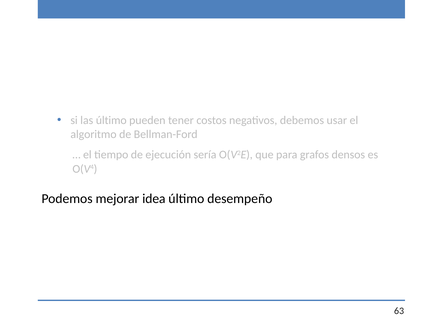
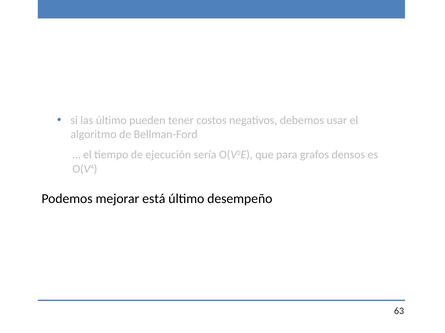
idea: idea -> está (154, 199)
